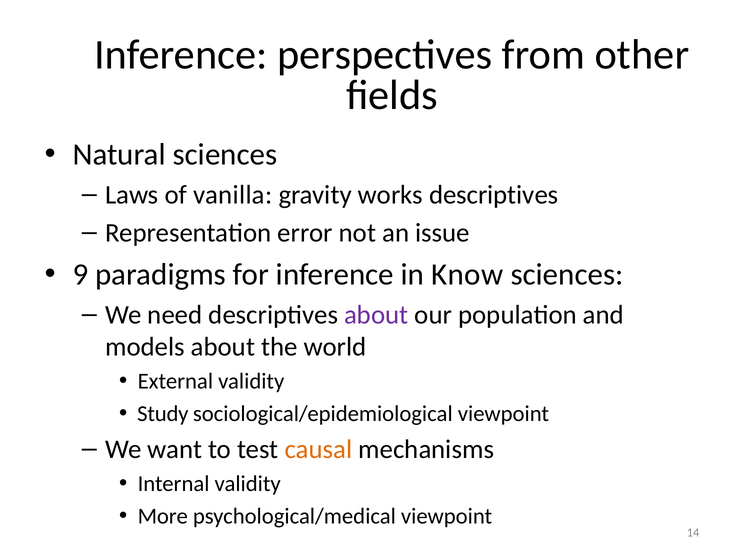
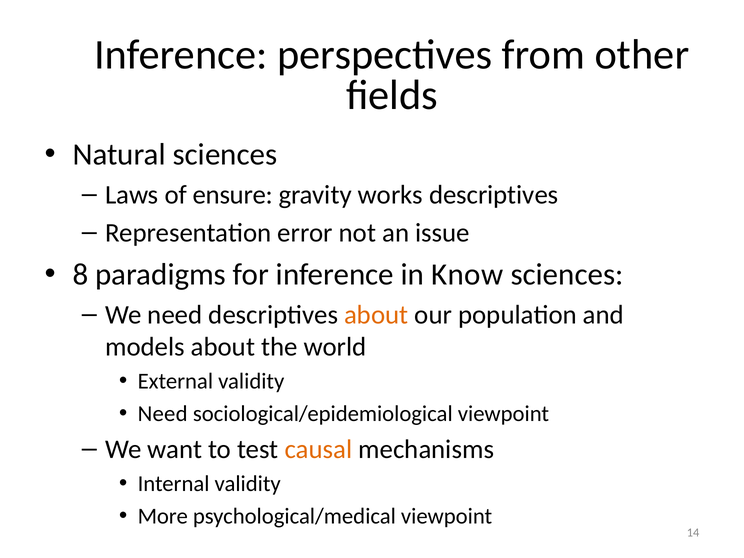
vanilla: vanilla -> ensure (233, 195)
9: 9 -> 8 (80, 275)
about colour: purple -> orange (376, 315)
Study: Study -> Need (163, 414)
